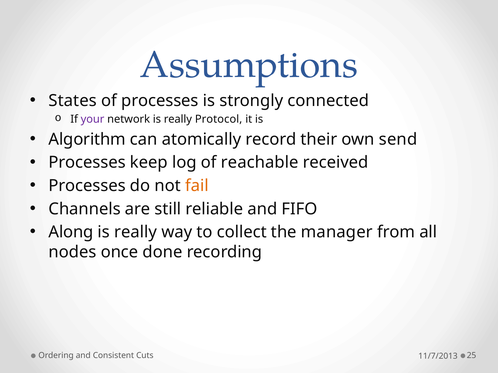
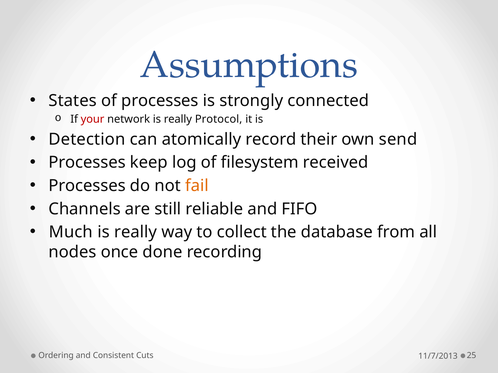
your colour: purple -> red (93, 119)
Algorithm: Algorithm -> Detection (87, 139)
reachable: reachable -> filesystem (260, 163)
Along: Along -> Much (71, 232)
manager: manager -> database (337, 232)
